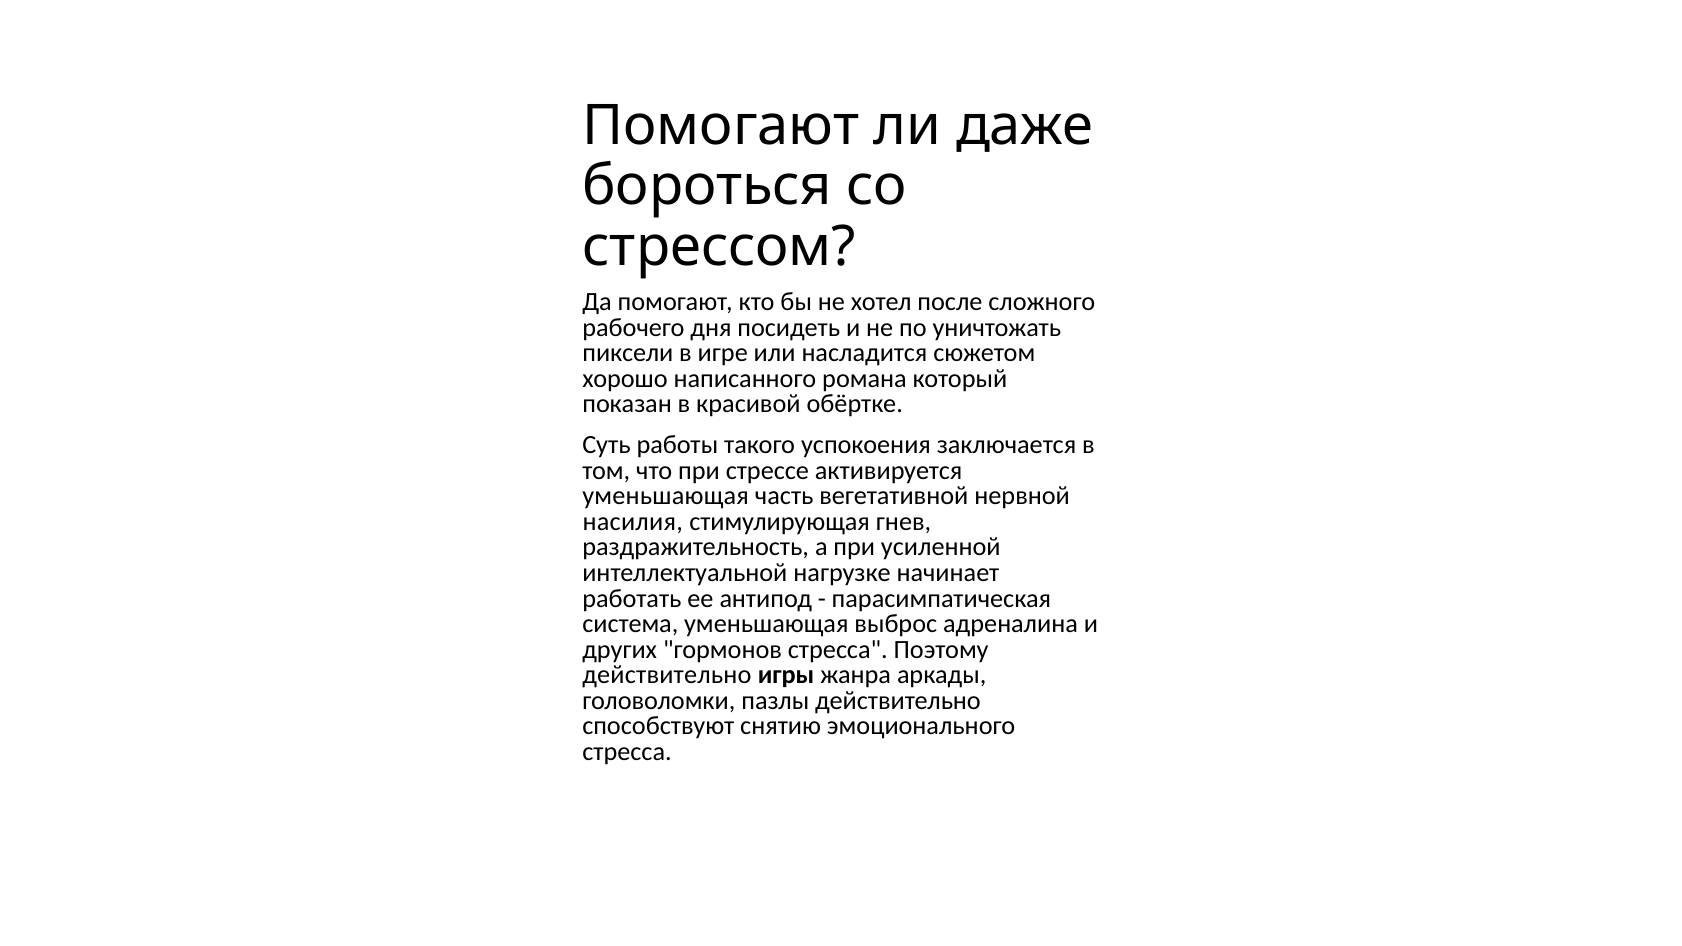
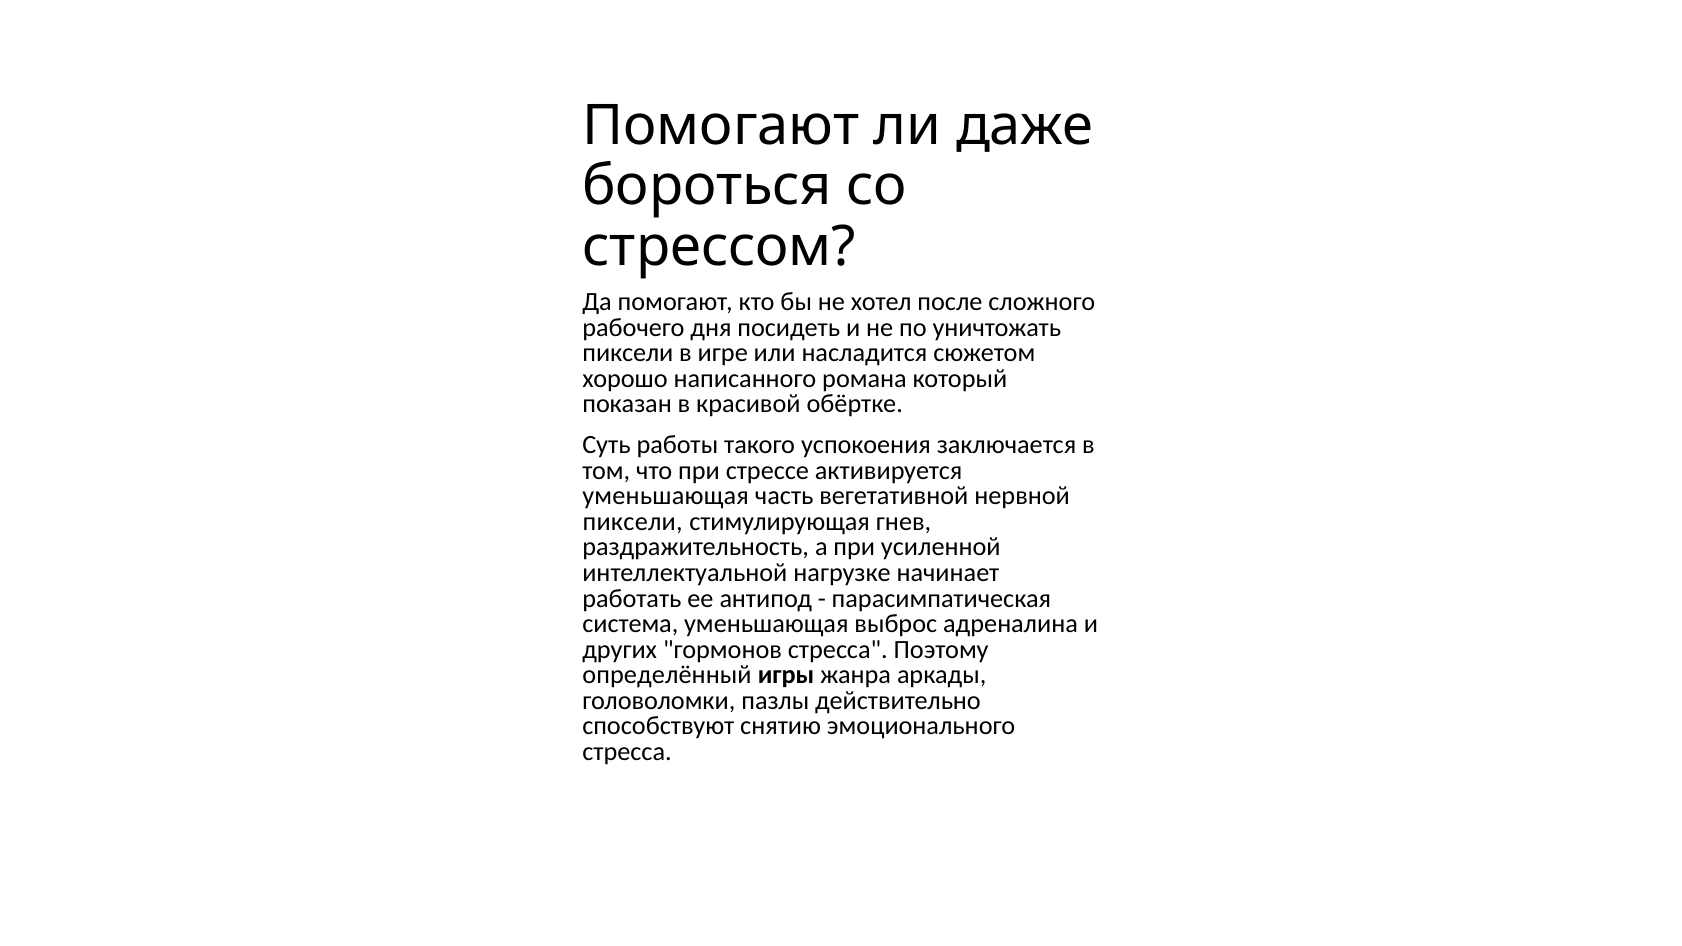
насилия: насилия -> пиксели (633, 522)
действительно: действительно -> определённый (667, 675)
